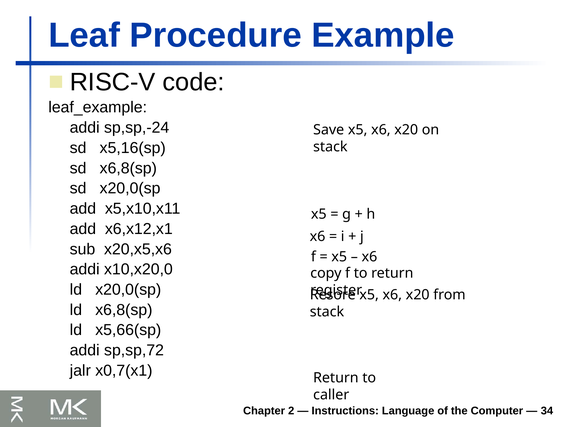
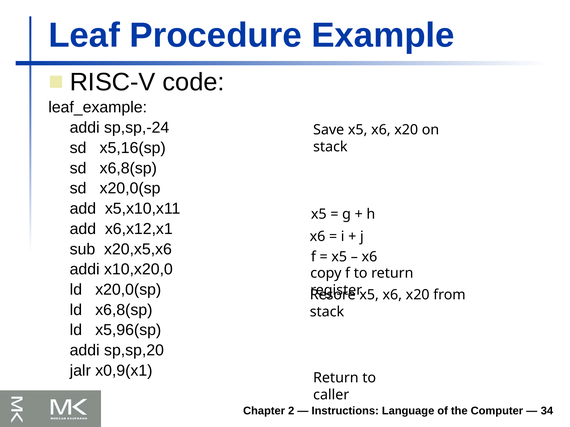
x5,66(sp: x5,66(sp -> x5,96(sp (128, 330)
sp,sp,72: sp,sp,72 -> sp,sp,20 (134, 351)
x0,7(x1: x0,7(x1 -> x0,9(x1 (124, 371)
